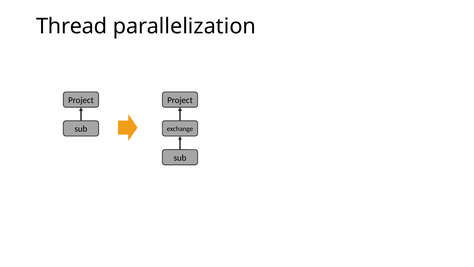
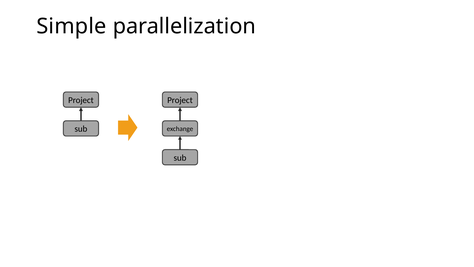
Thread: Thread -> Simple (71, 26)
